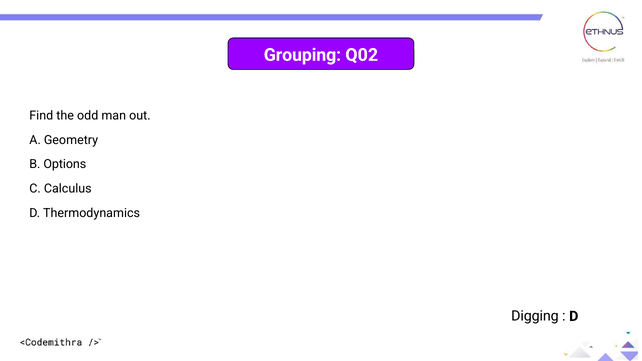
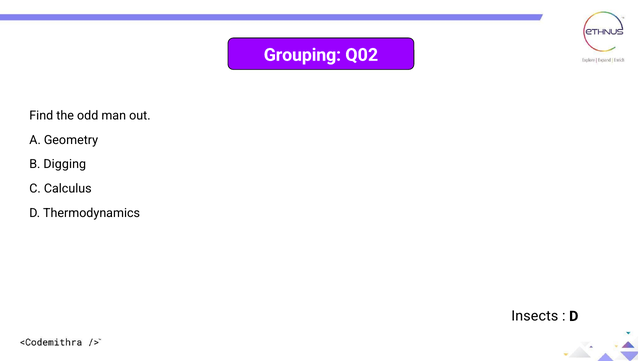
Options: Options -> Digging (65, 164)
Digging: Digging -> Insects (535, 316)
